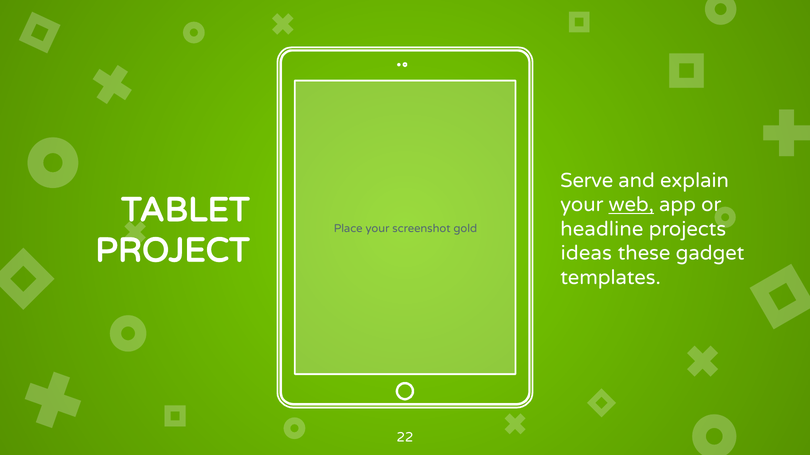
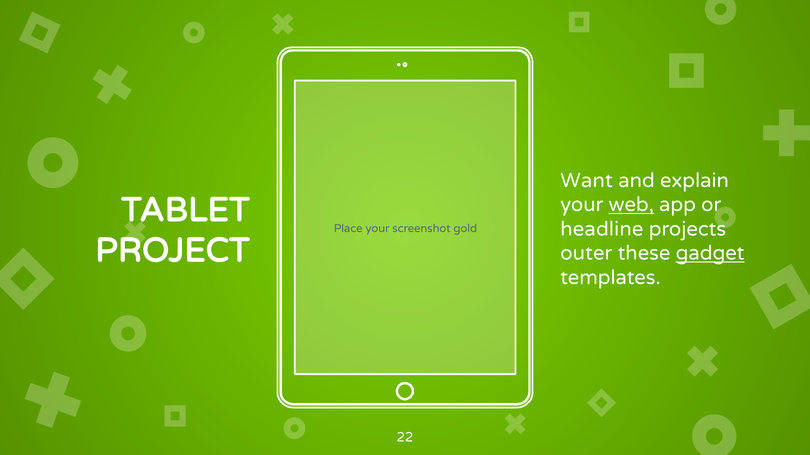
Serve: Serve -> Want (587, 181)
ideas: ideas -> outer (586, 254)
gadget underline: none -> present (710, 254)
